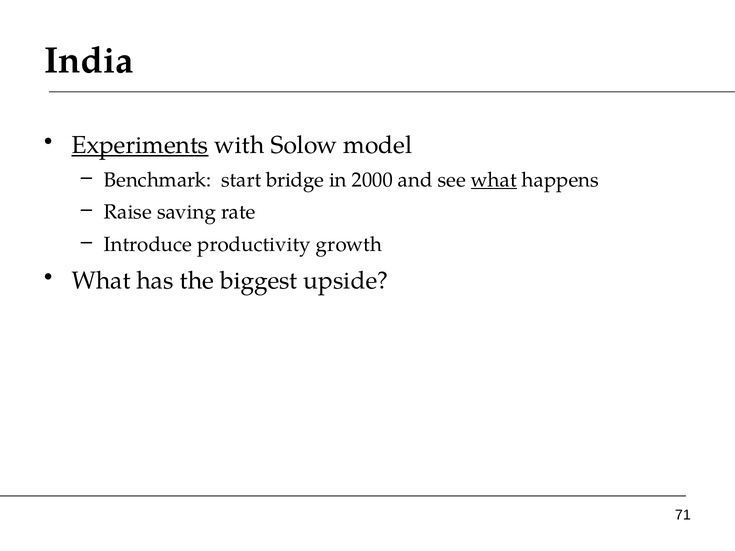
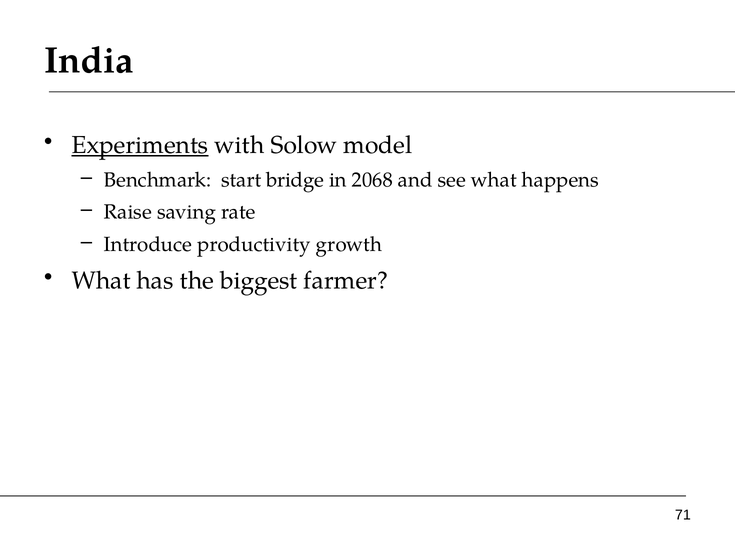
2000: 2000 -> 2068 (372, 180)
what underline: present -> none (494, 180)
upside: upside -> farmer (346, 281)
